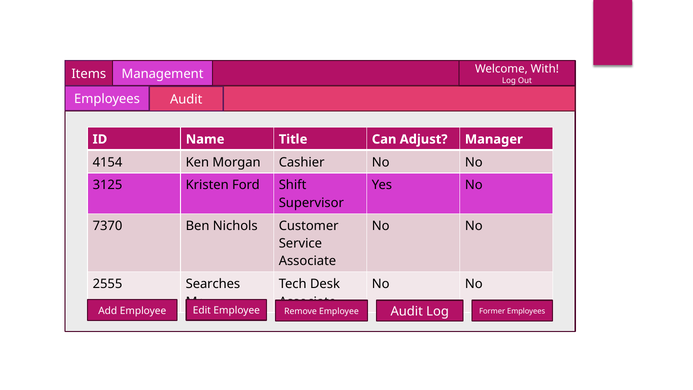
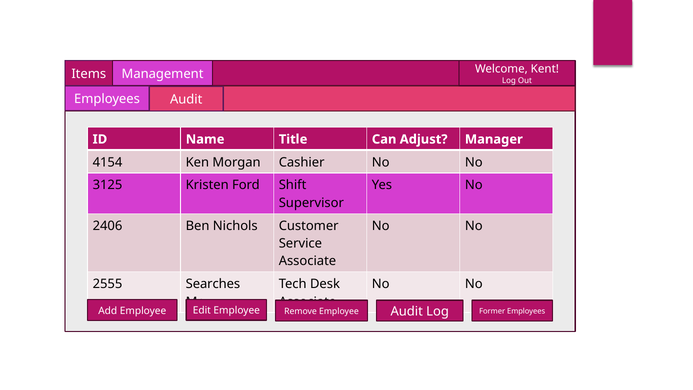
With: With -> Kent (545, 69)
7370: 7370 -> 2406 (107, 226)
